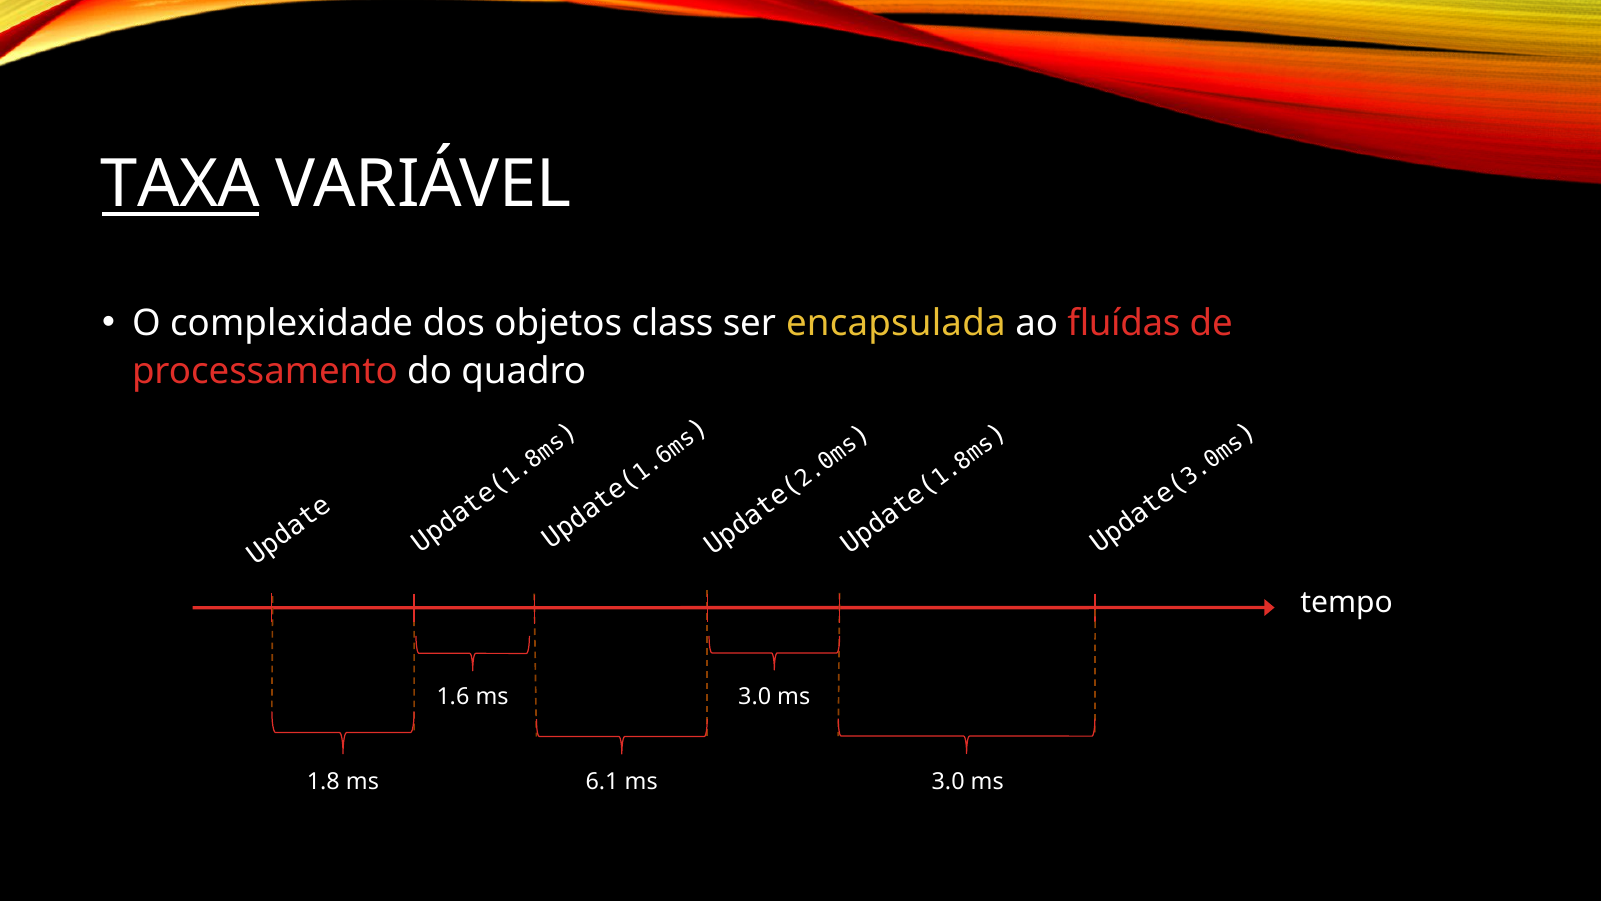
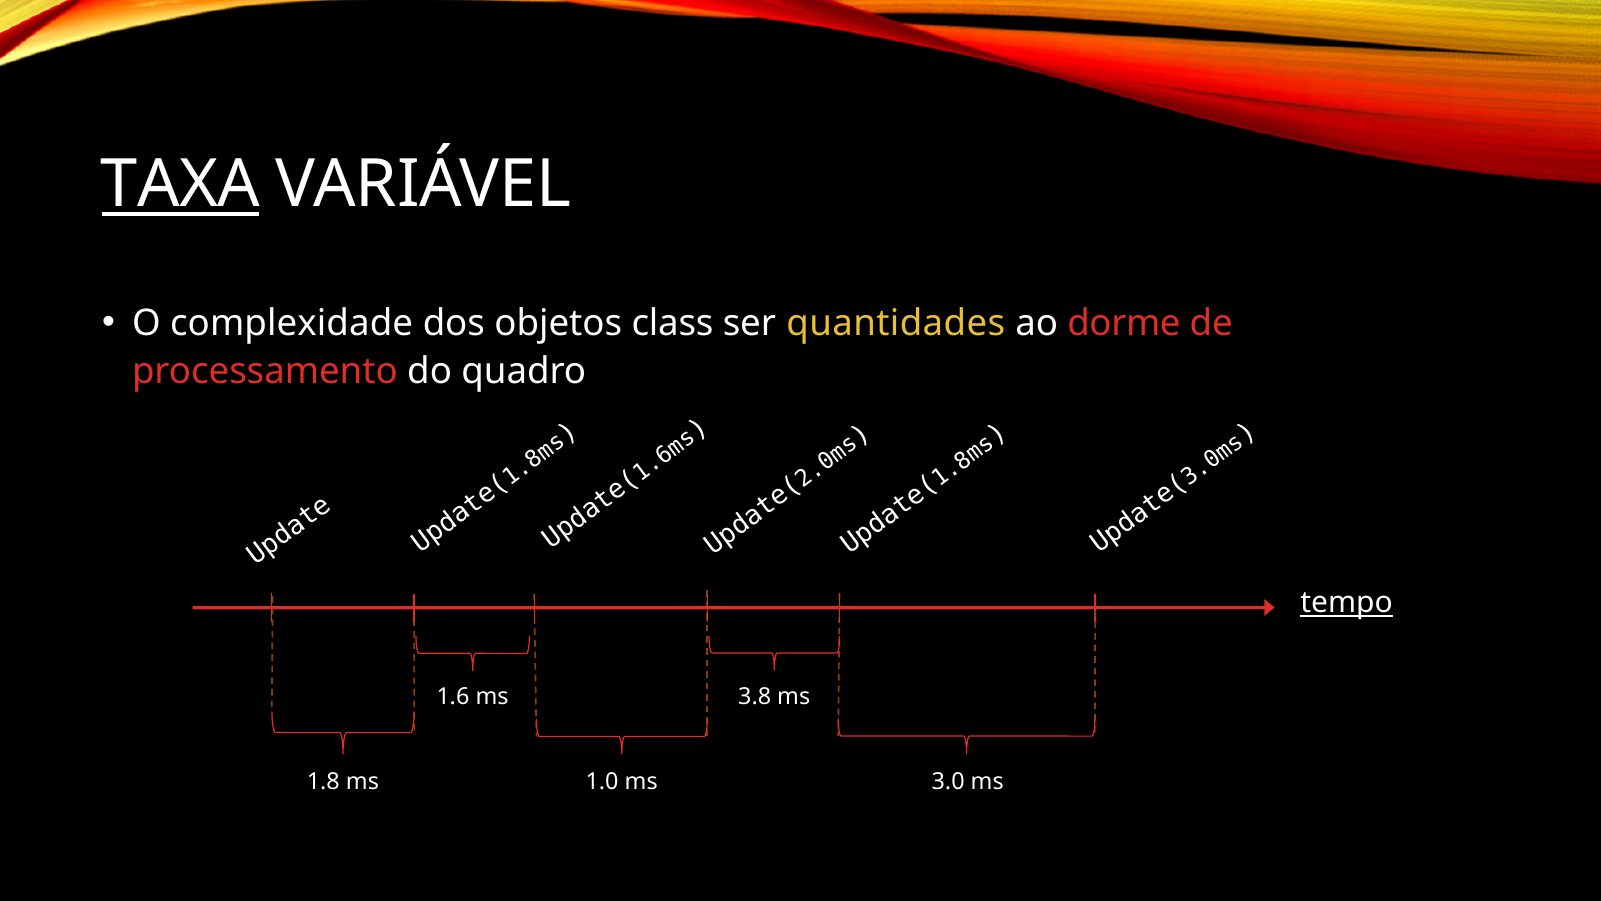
encapsulada: encapsulada -> quantidades (896, 323)
fluídas: fluídas -> dorme (1124, 323)
tempo underline: none -> present (1347, 603)
3.0: 3.0 -> 3.8 (755, 696)
6.1: 6.1 -> 1.0 (602, 781)
